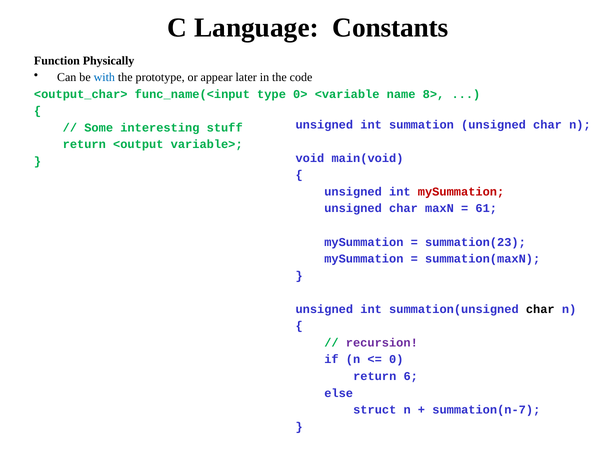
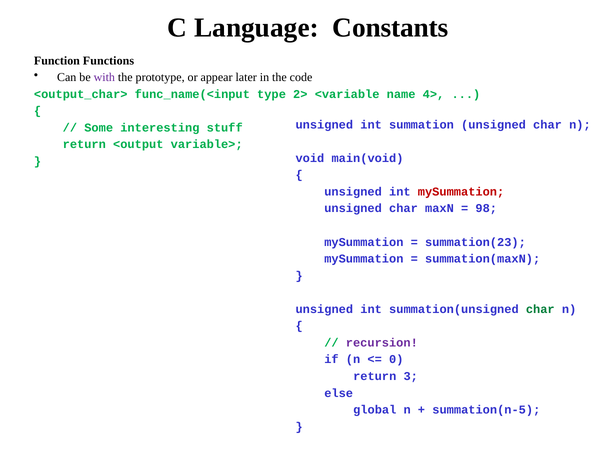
Physically: Physically -> Functions (108, 61)
with colour: blue -> purple (104, 77)
0>: 0> -> 2> (300, 94)
8>: 8> -> 4> (434, 94)
61: 61 -> 98 (486, 208)
char colour: black -> green (540, 309)
6: 6 -> 3 (411, 376)
struct: struct -> global (375, 410)
summation(n-7: summation(n-7 -> summation(n-5 (486, 410)
